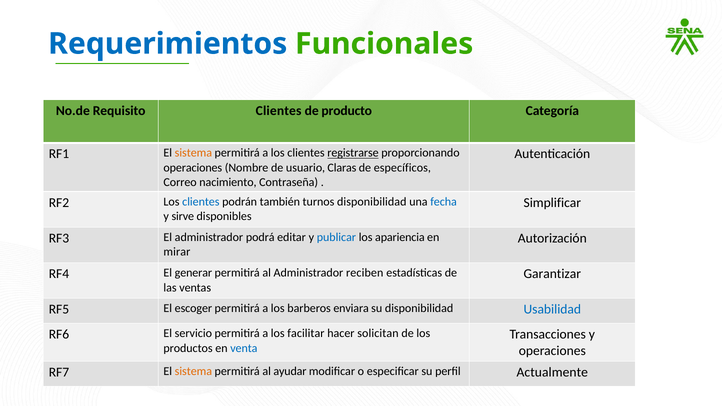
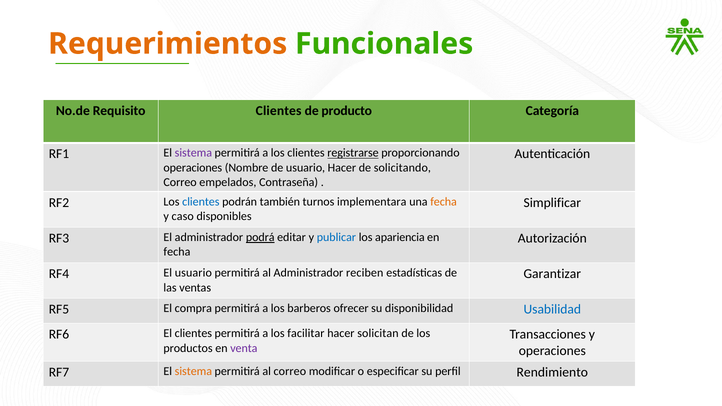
Requerimientos colour: blue -> orange (168, 44)
sistema colour: orange -> purple (193, 153)
usuario Claras: Claras -> Hacer (342, 168)
específicos: específicos -> solicitando (402, 168)
nacimiento: nacimiento -> empelados (228, 182)
turnos disponibilidad: disponibilidad -> implementara (372, 202)
fecha colour: blue -> orange (444, 202)
sirve: sirve -> caso (183, 216)
podrá underline: none -> present (260, 237)
mirar: mirar -> fecha (177, 252)
El generar: generar -> usuario (193, 273)
escoger: escoger -> compra (193, 309)
enviara: enviara -> ofrecer (351, 309)
El servicio: servicio -> clientes (193, 334)
venta colour: blue -> purple (244, 348)
al ayudar: ayudar -> correo (290, 371)
Actualmente: Actualmente -> Rendimiento (552, 372)
